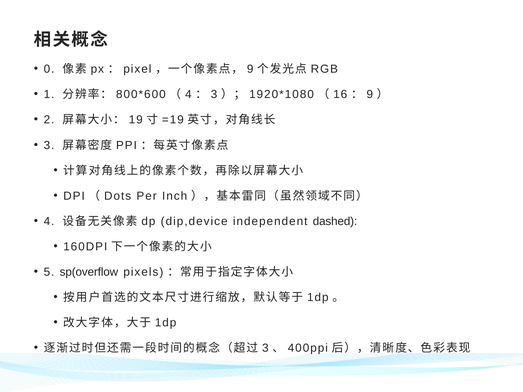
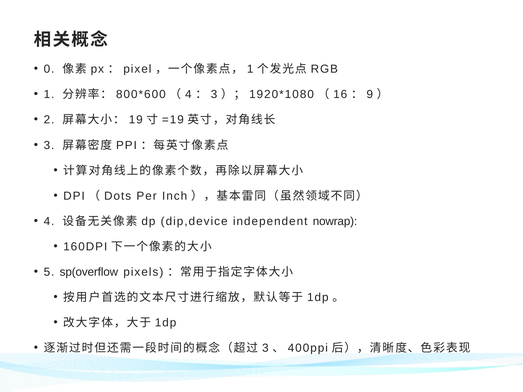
9: 9 -> 1 (250, 69)
dashed: dashed -> nowrap (335, 221)
